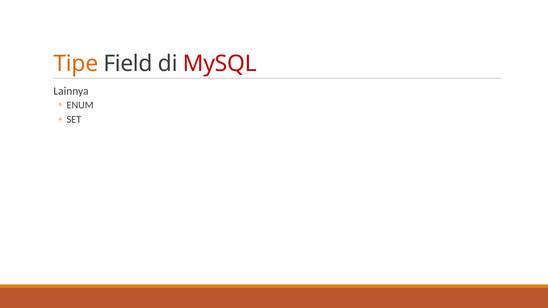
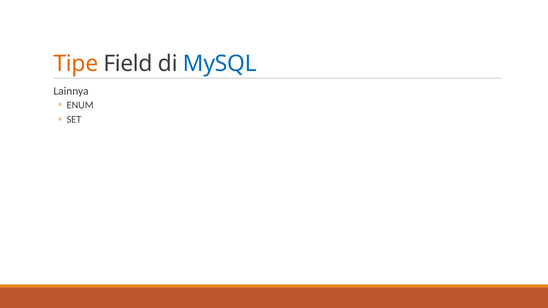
MySQL colour: red -> blue (220, 64)
